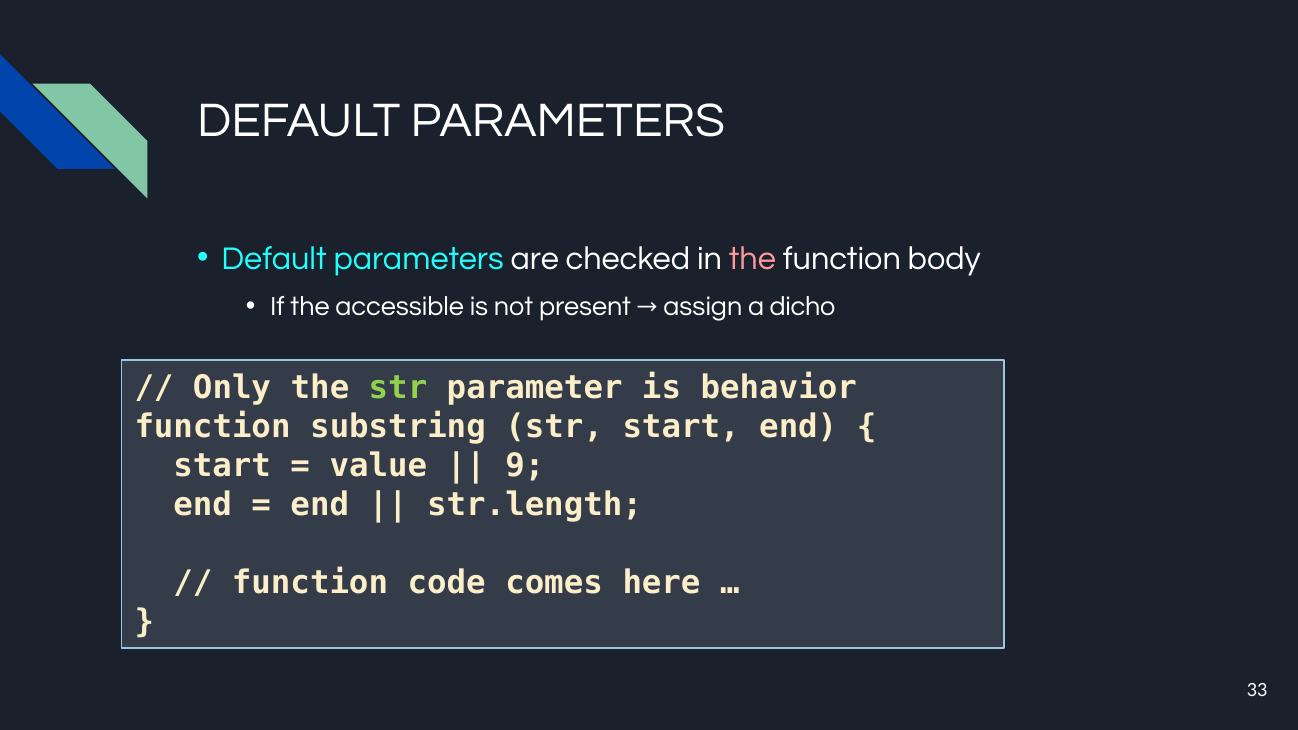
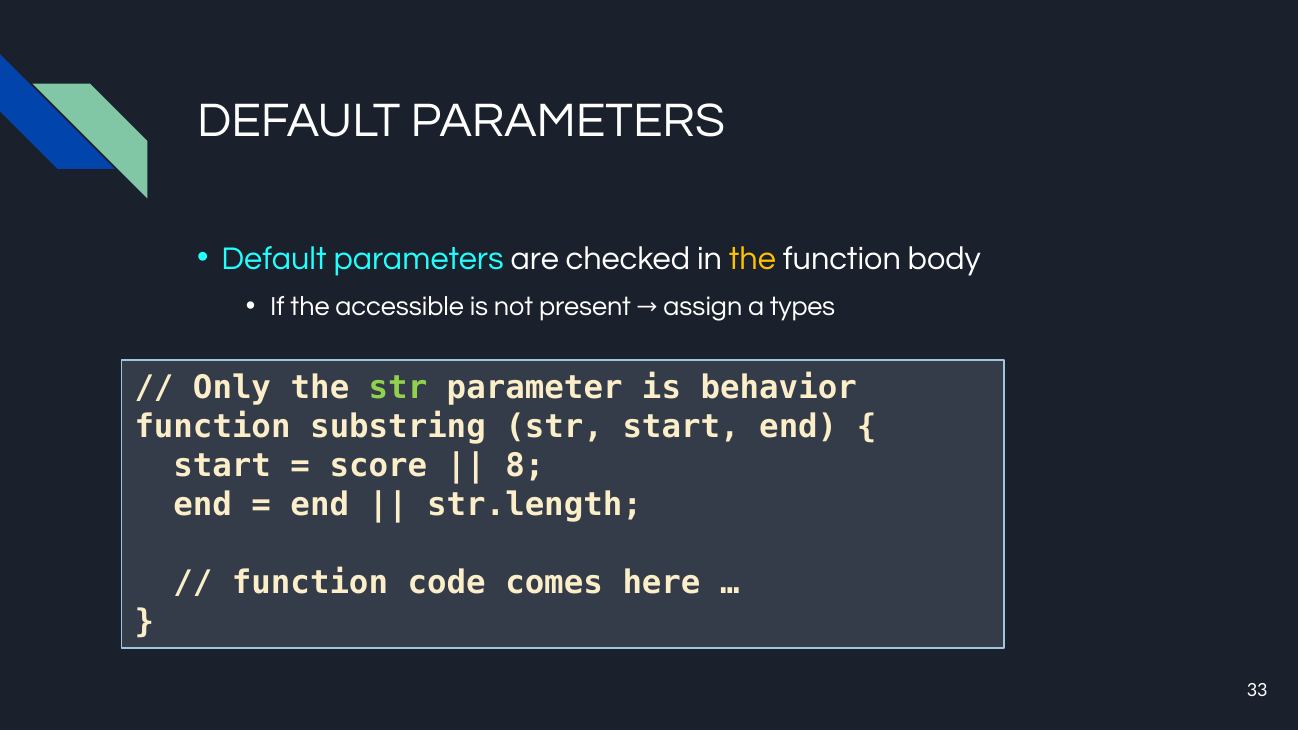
the colour: pink -> yellow (752, 258)
dicho: dicho -> types (803, 307)
value: value -> score (378, 466)
9: 9 -> 8 (525, 466)
